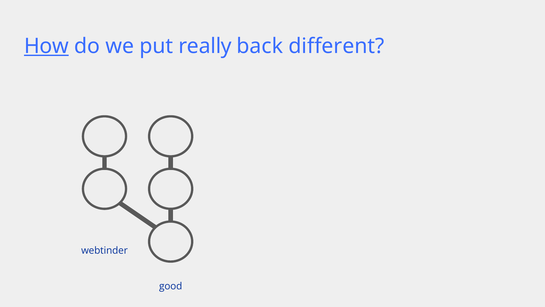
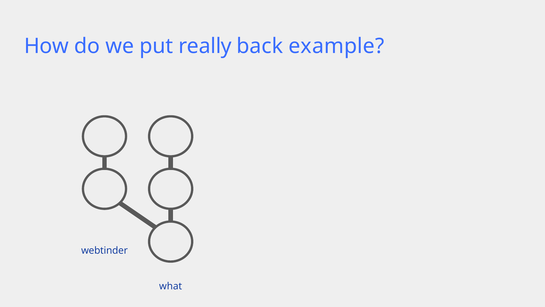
How underline: present -> none (46, 46)
different: different -> example (336, 46)
good: good -> what (171, 286)
